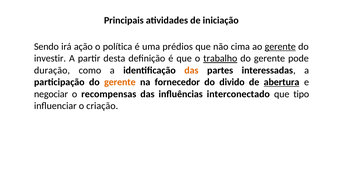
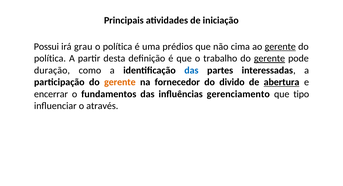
Sendo: Sendo -> Possui (46, 46)
ação: ação -> grau (83, 46)
investir: investir -> política (50, 58)
trabalho underline: present -> none (220, 58)
gerente underline: none -> present (269, 58)
das colour: orange -> blue (191, 70)
negociar: negociar -> encerrar (51, 94)
recompensas: recompensas -> fundamentos (109, 94)
interconectado: interconectado -> gerenciamento (238, 94)
criação: criação -> através (102, 106)
